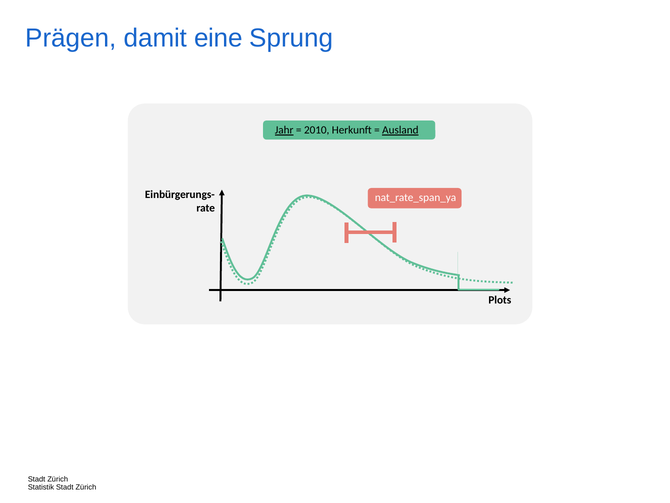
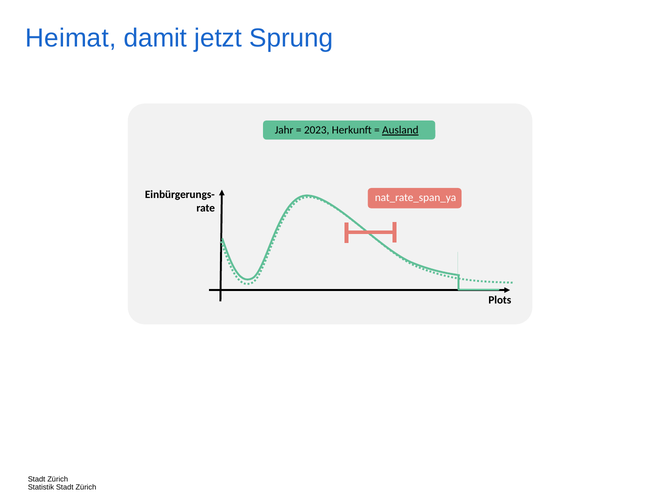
Prägen: Prägen -> Heimat (71, 38)
eine: eine -> jetzt (218, 38)
Jahr underline: present -> none (284, 130)
2010: 2010 -> 2023 (317, 130)
